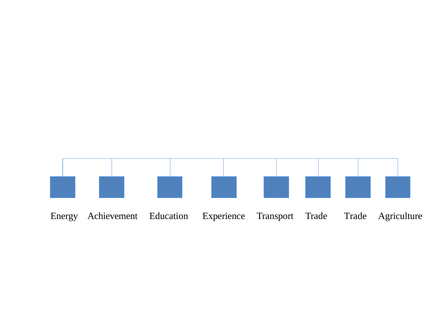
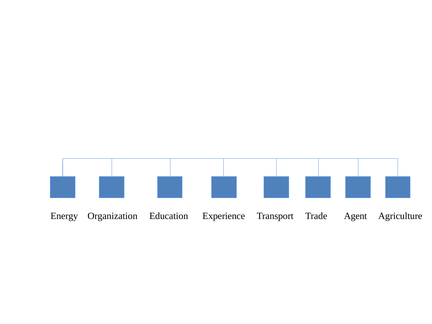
Achievement: Achievement -> Organization (112, 216)
Trade Trade: Trade -> Agent (355, 216)
